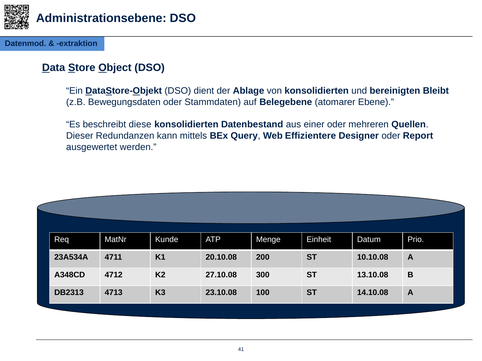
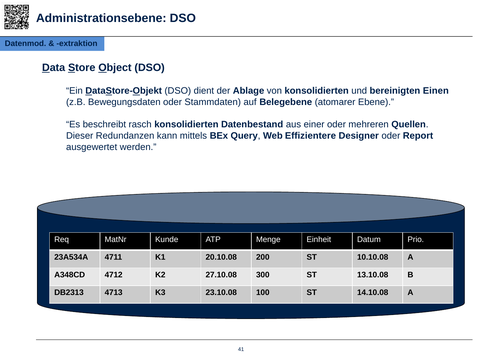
Bleibt: Bleibt -> Einen (436, 91)
diese: diese -> rasch (140, 125)
